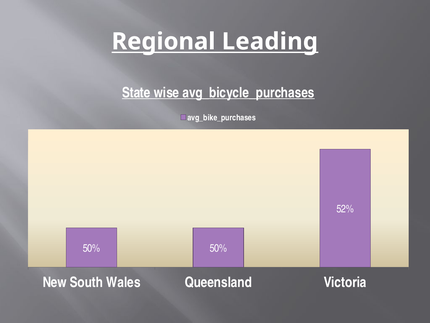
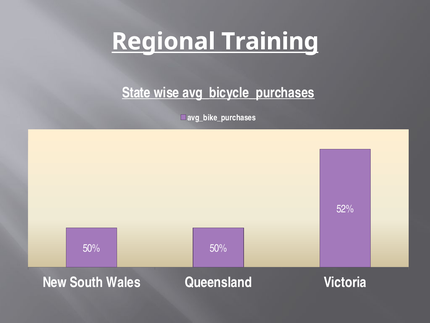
Leading: Leading -> Training (270, 41)
